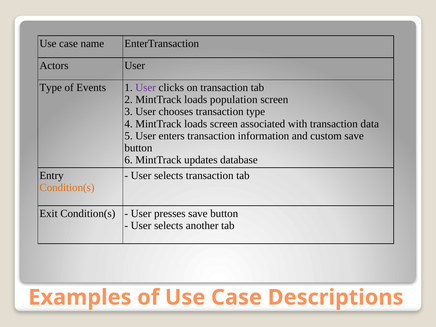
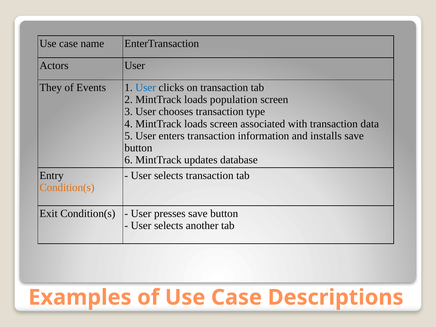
Type: Type -> They (51, 88)
User colour: purple -> blue (146, 88)
custom: custom -> installs (326, 136)
